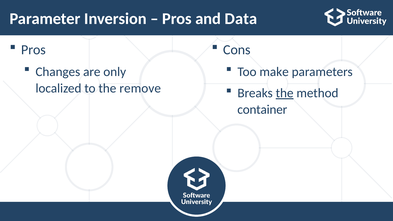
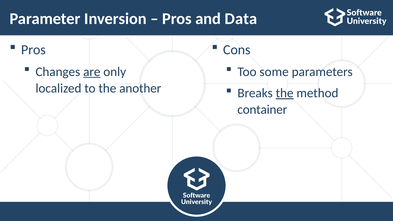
are underline: none -> present (92, 72)
make: make -> some (274, 72)
remove: remove -> another (140, 88)
